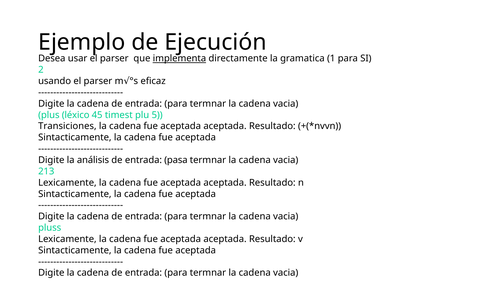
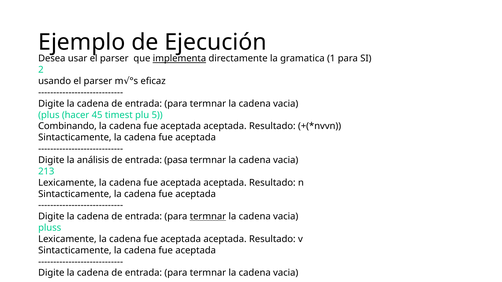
léxico: léxico -> hacer (76, 115)
Transiciones: Transiciones -> Combinando (67, 126)
termnar underline: none -> present (208, 217)
